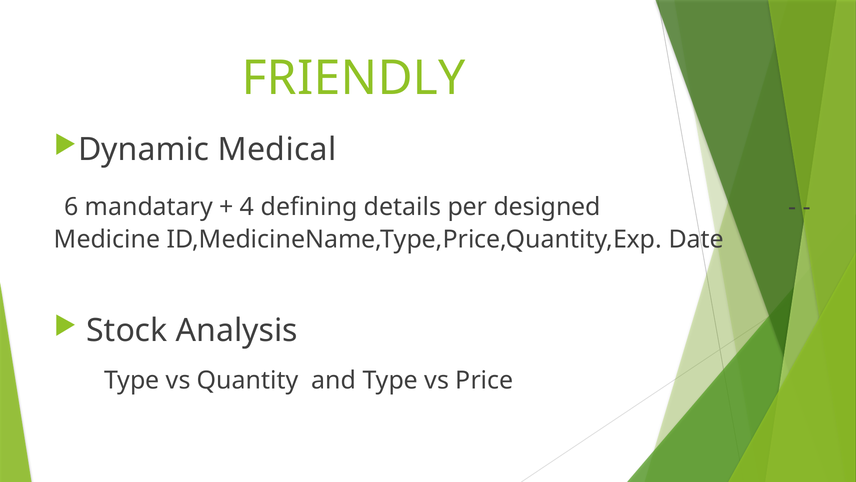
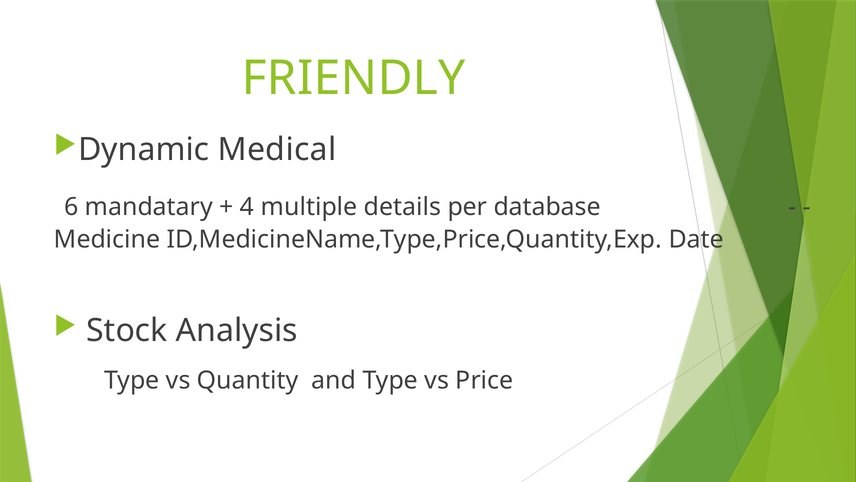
defining: defining -> multiple (309, 207)
designed: designed -> database (547, 207)
